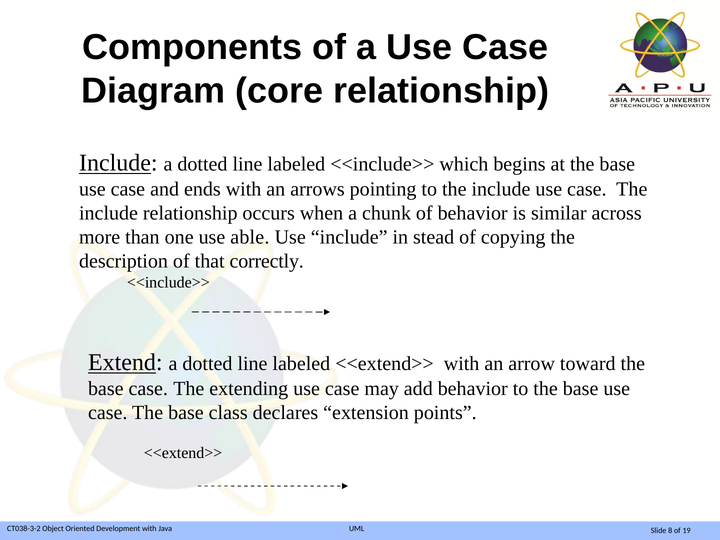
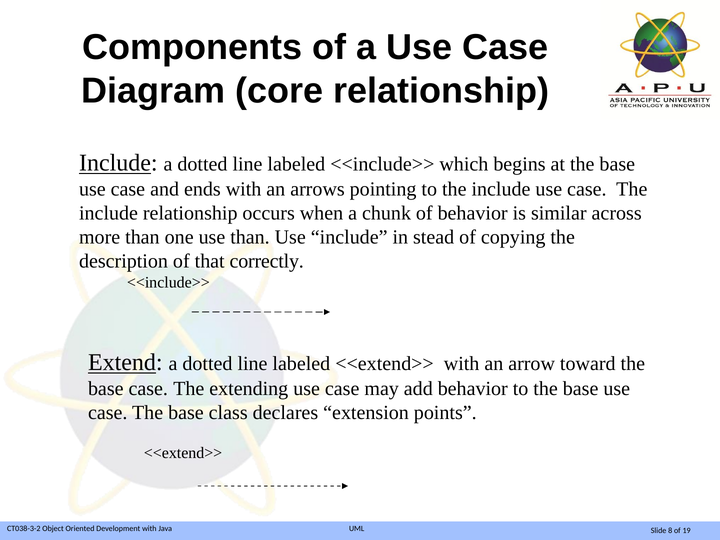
use able: able -> than (250, 237)
